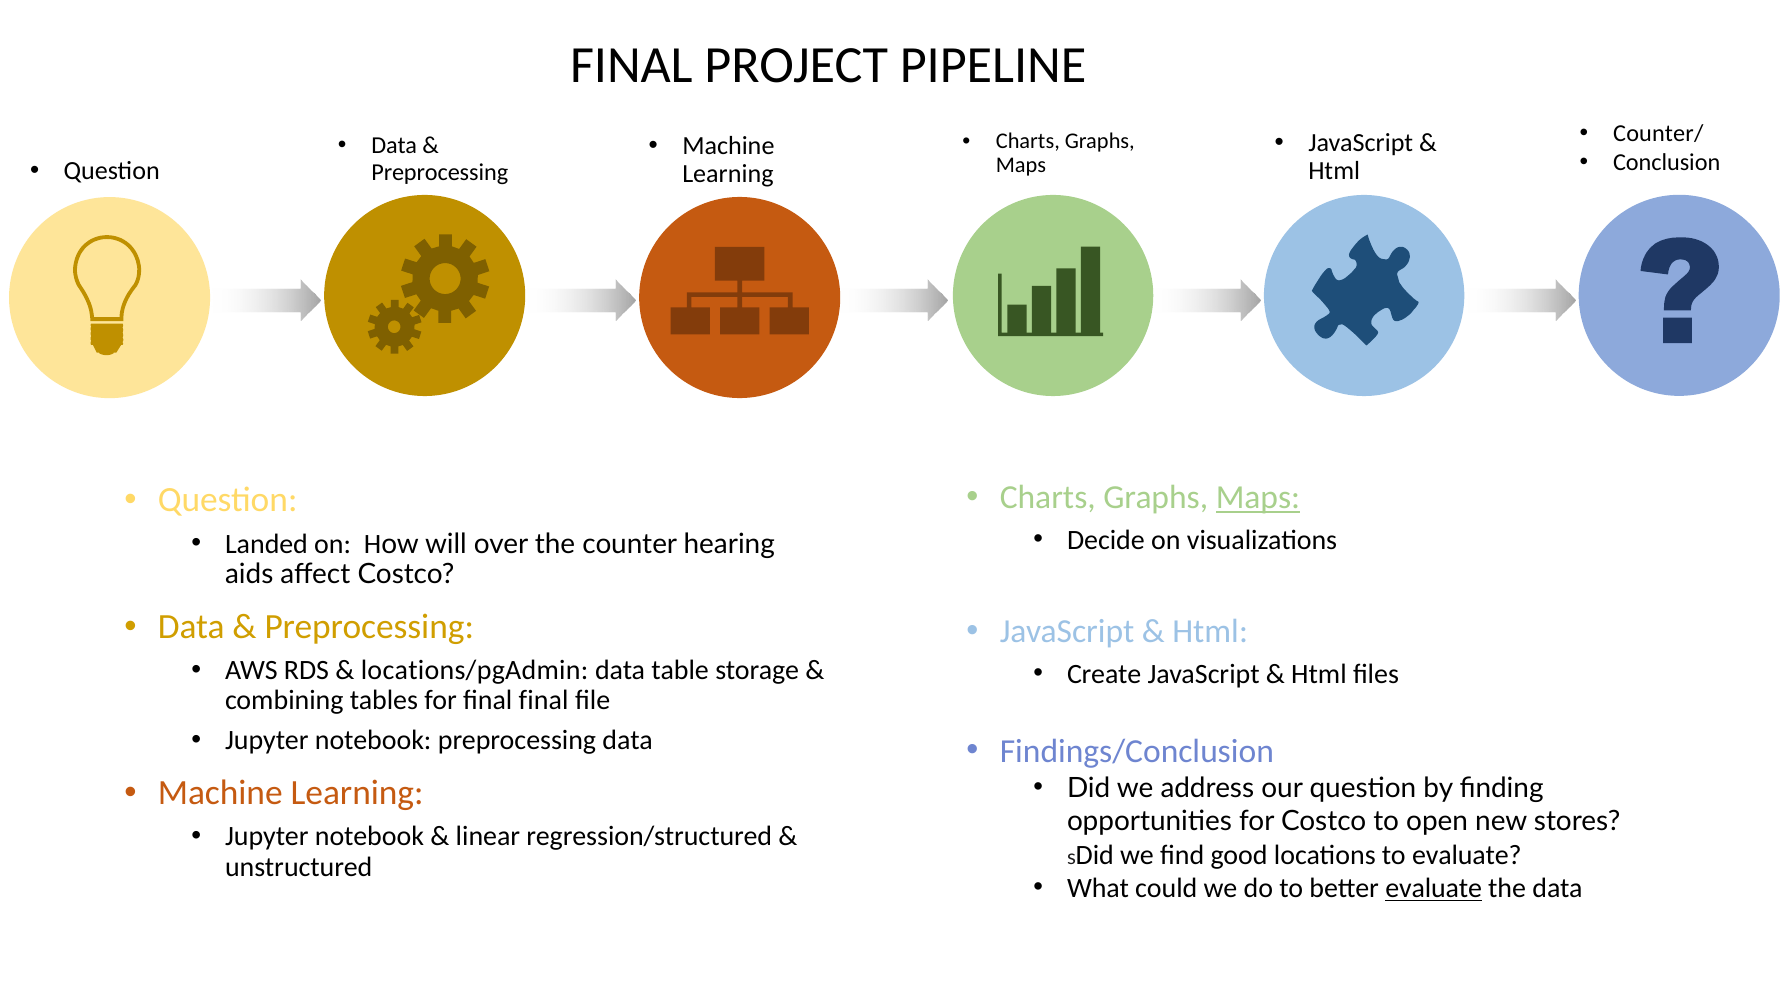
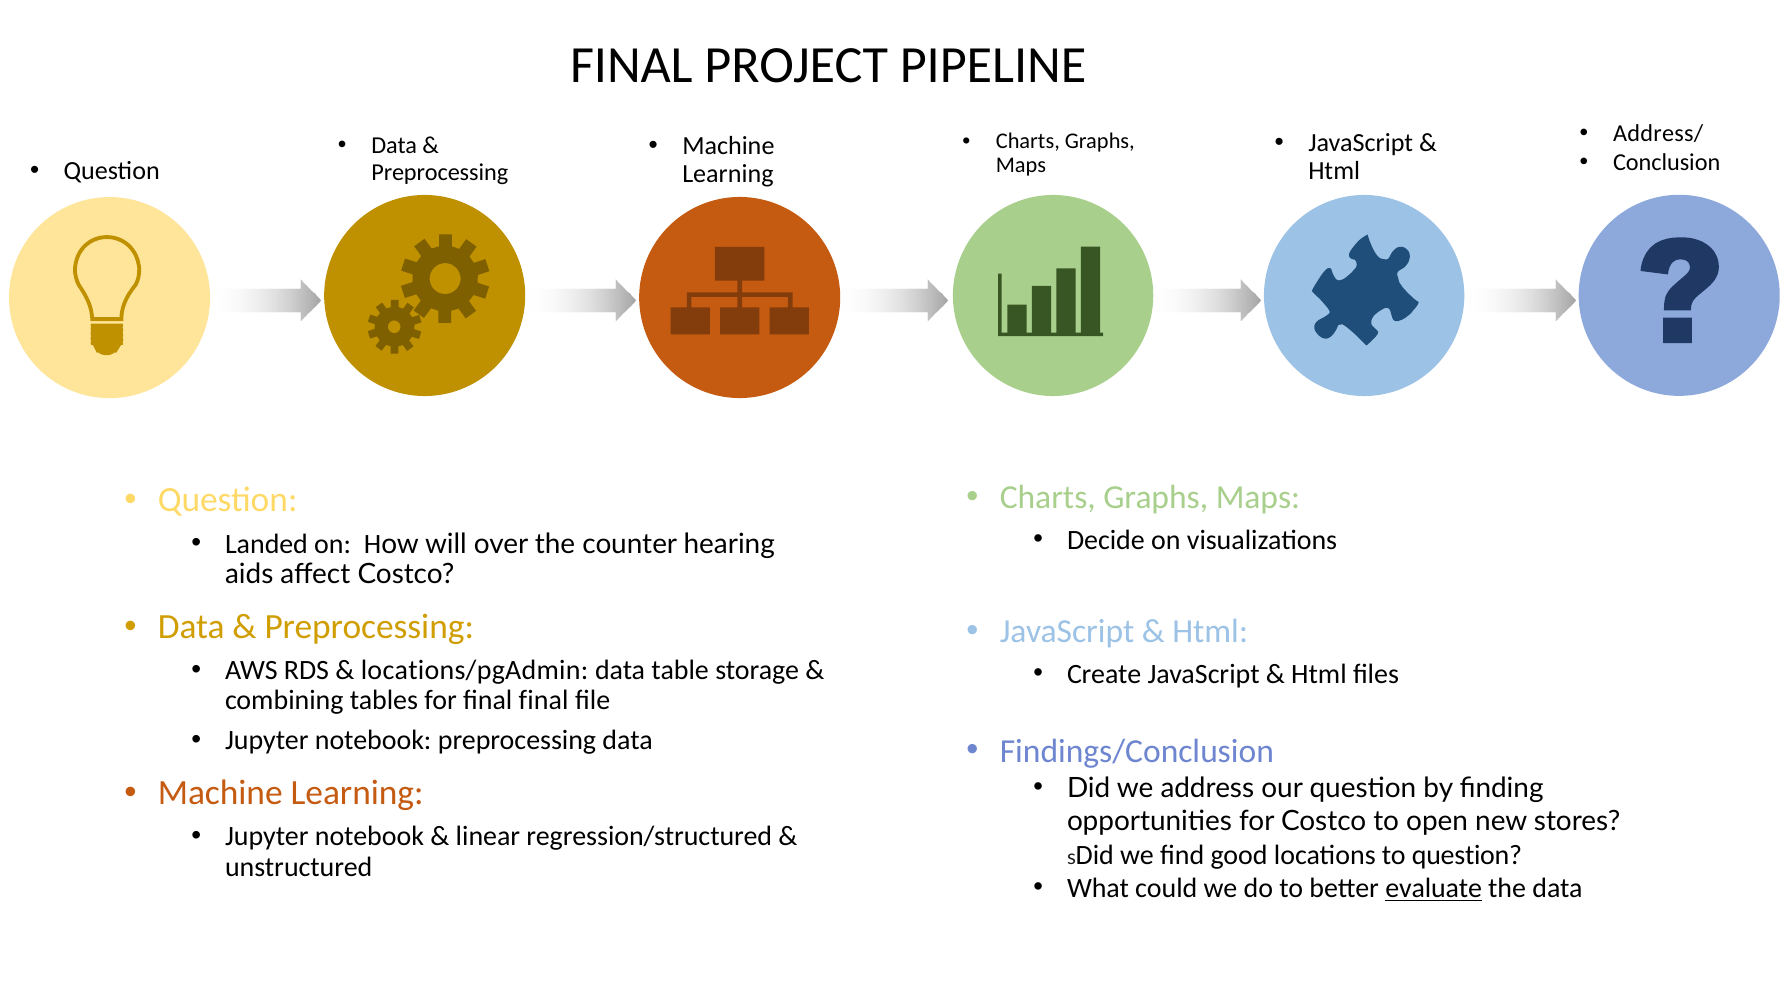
Counter/: Counter/ -> Address/ (1658, 134)
Maps underline: present -> none (1258, 497)
to evaluate: evaluate -> question (1467, 855)
